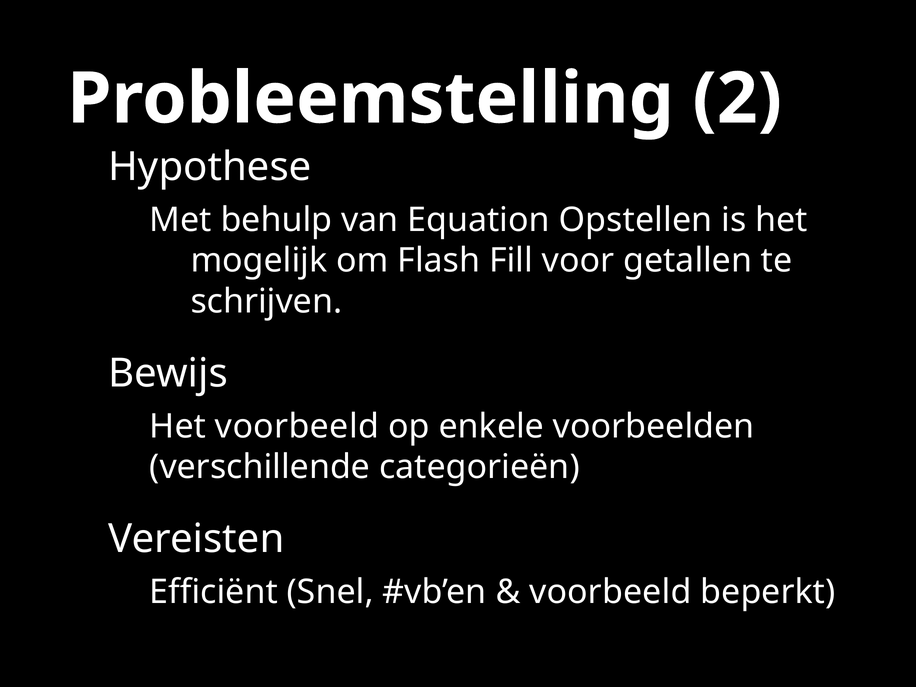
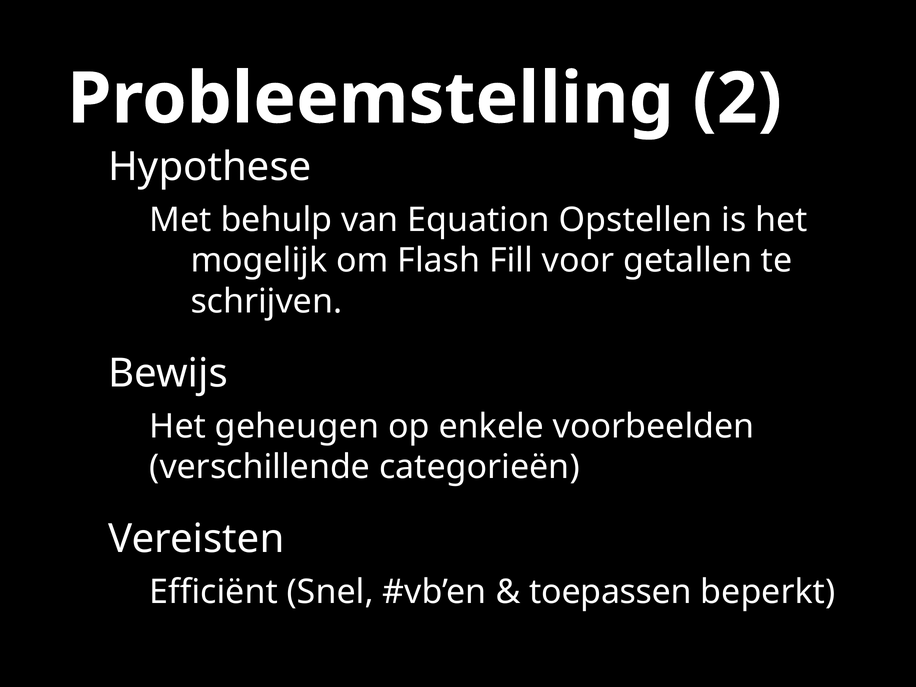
Het voorbeeld: voorbeeld -> geheugen (297, 426)
voorbeeld: voorbeeld -> toepassen (611, 592)
